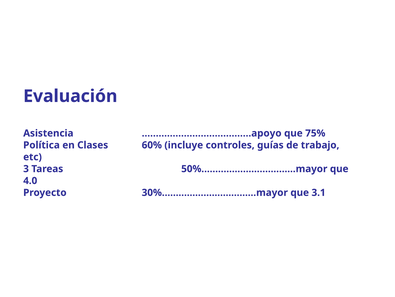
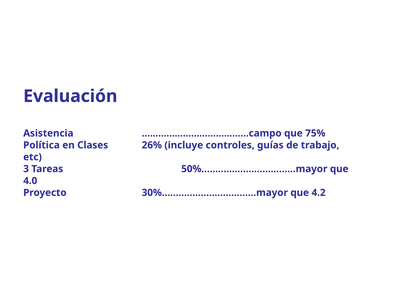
.......................................apoyo: .......................................apoyo -> .......................................campo (212, 133)
60%: 60% -> 26% (152, 145)
3.1: 3.1 -> 4.2 (319, 192)
